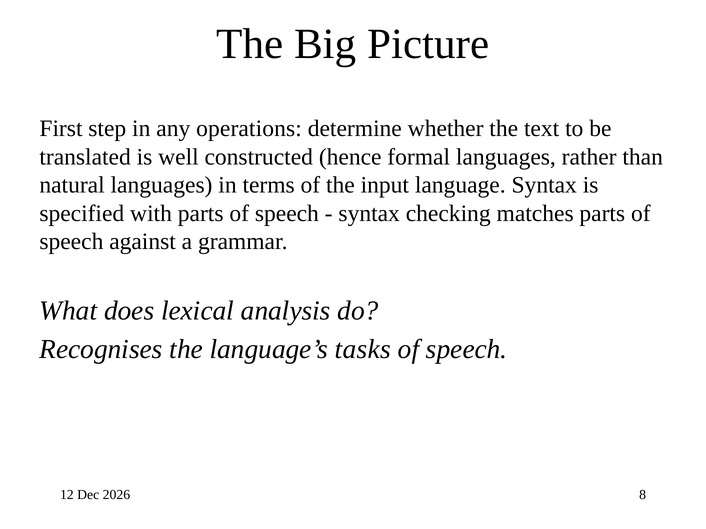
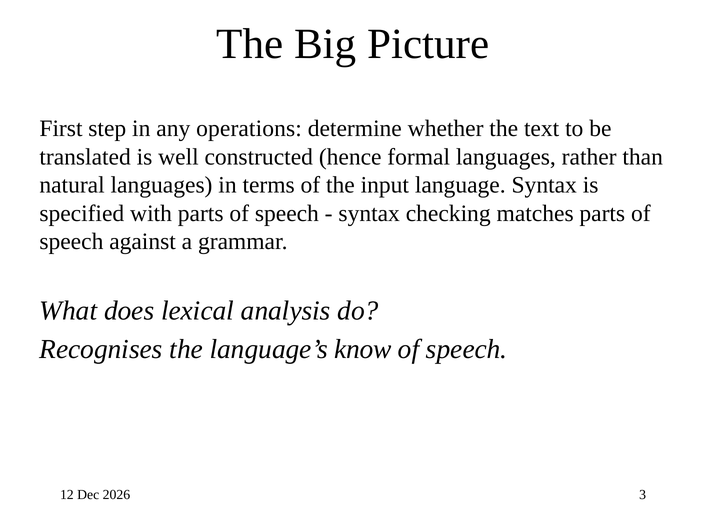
tasks: tasks -> know (363, 349)
8: 8 -> 3 (643, 495)
